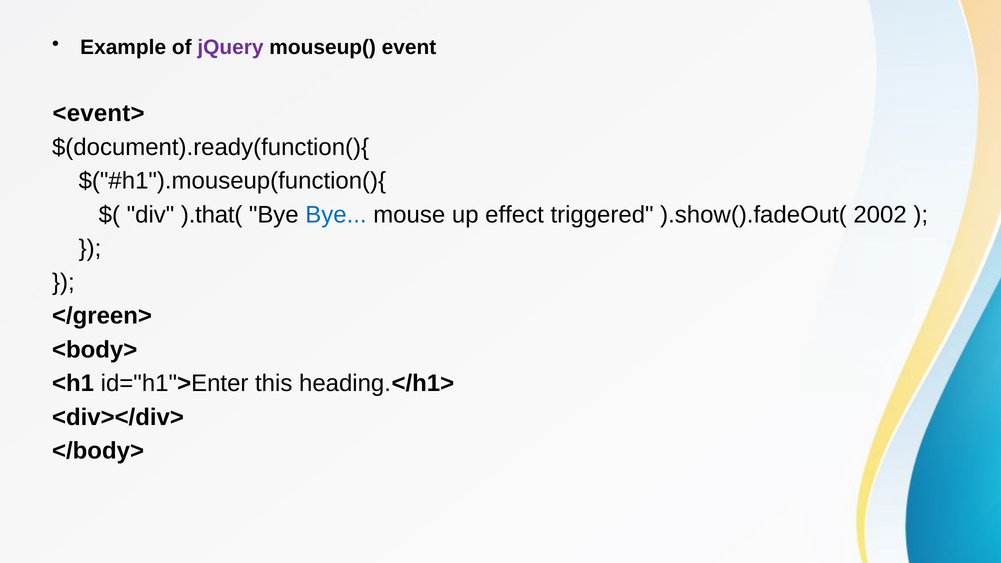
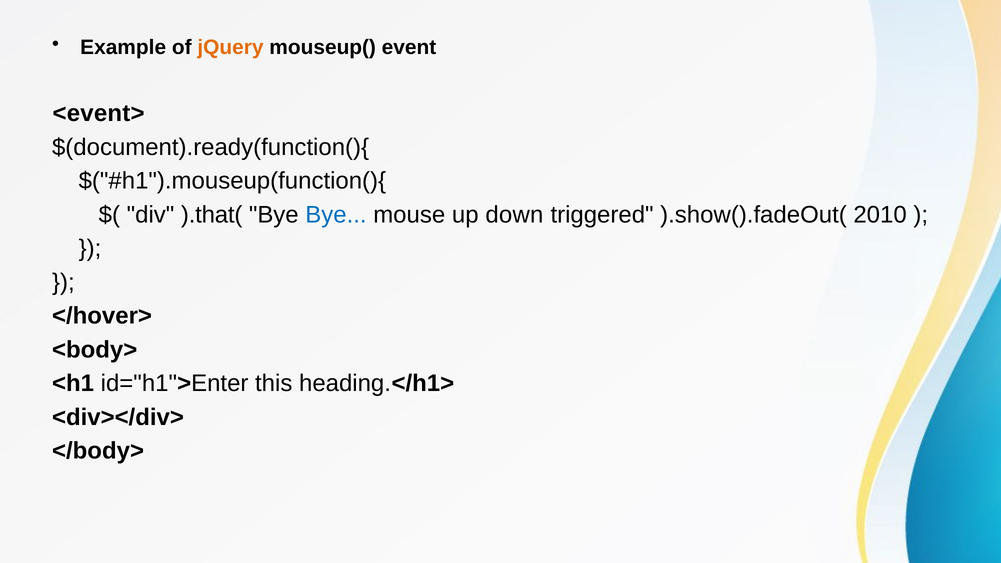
jQuery colour: purple -> orange (230, 48)
effect: effect -> down (514, 215)
2002: 2002 -> 2010 (880, 215)
</green>: </green> -> </hover> (102, 316)
